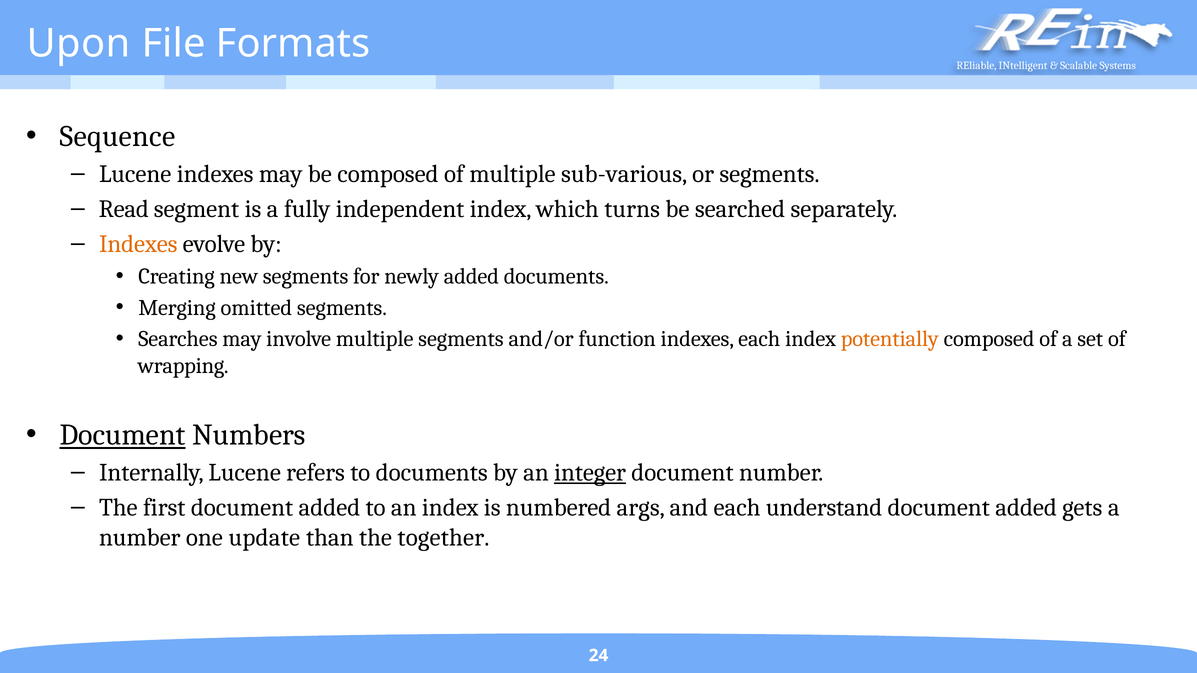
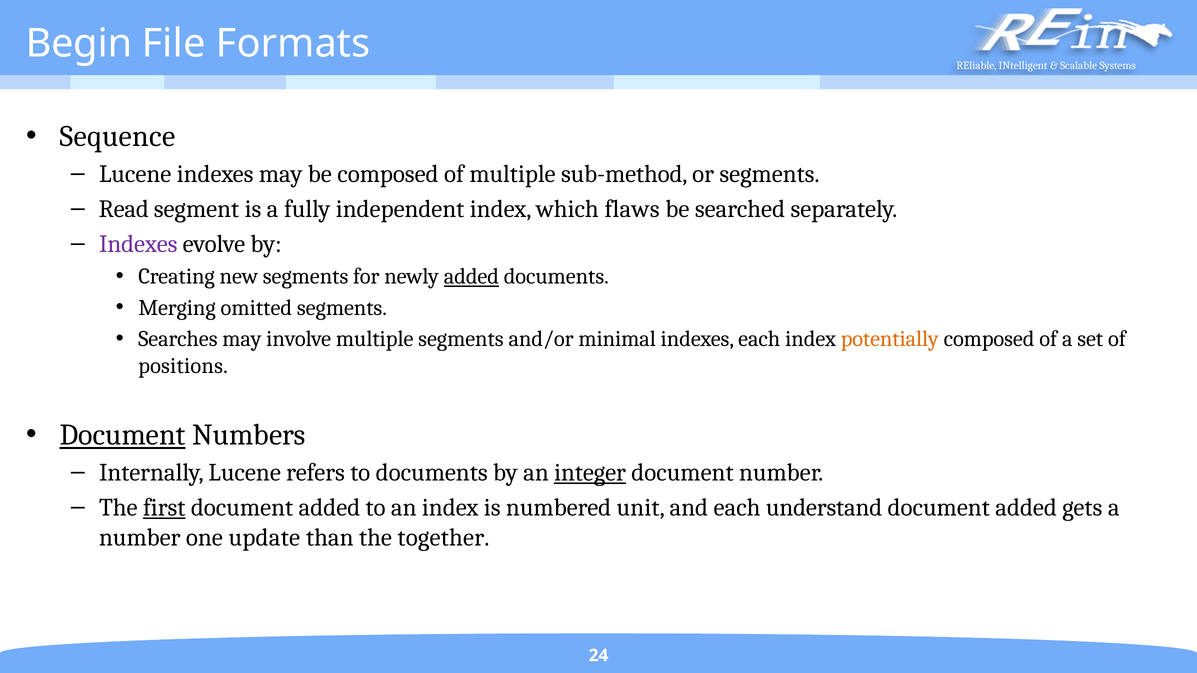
Upon: Upon -> Begin (79, 44)
sub-various: sub-various -> sub-method (624, 174)
turns: turns -> flaws (632, 209)
Indexes colour: orange -> purple (138, 244)
added underline: none -> present (471, 277)
function: function -> minimal (617, 339)
wrapping: wrapping -> positions (183, 366)
first underline: none -> present (164, 508)
args: args -> unit (641, 508)
